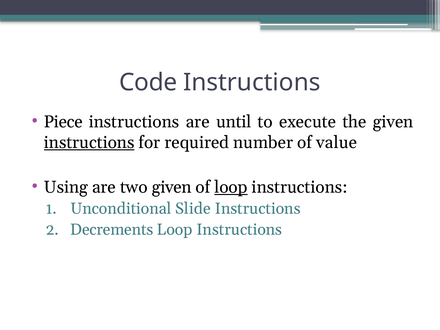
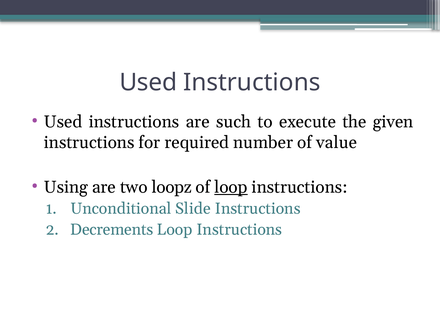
Code: Code -> Used (148, 82)
Piece: Piece -> Used (63, 122)
until: until -> such (234, 122)
instructions underline: present -> none (89, 142)
two given: given -> loopz (172, 187)
